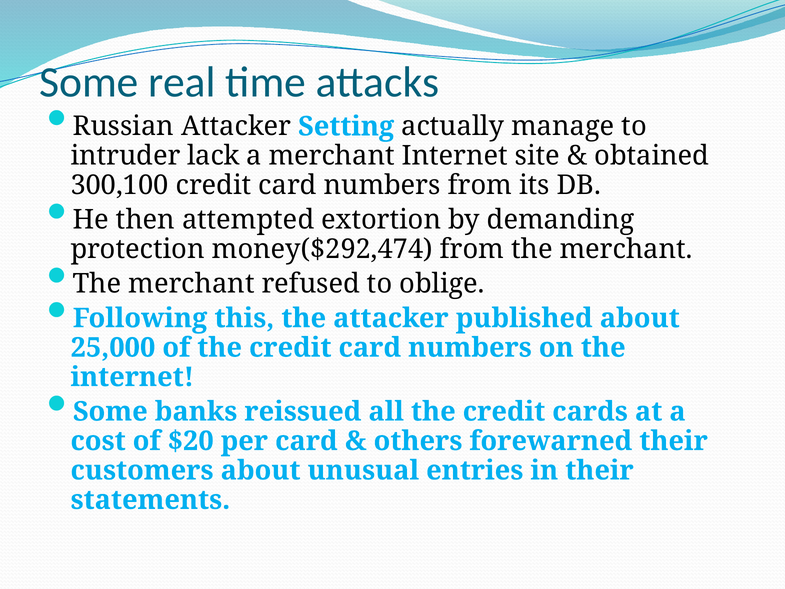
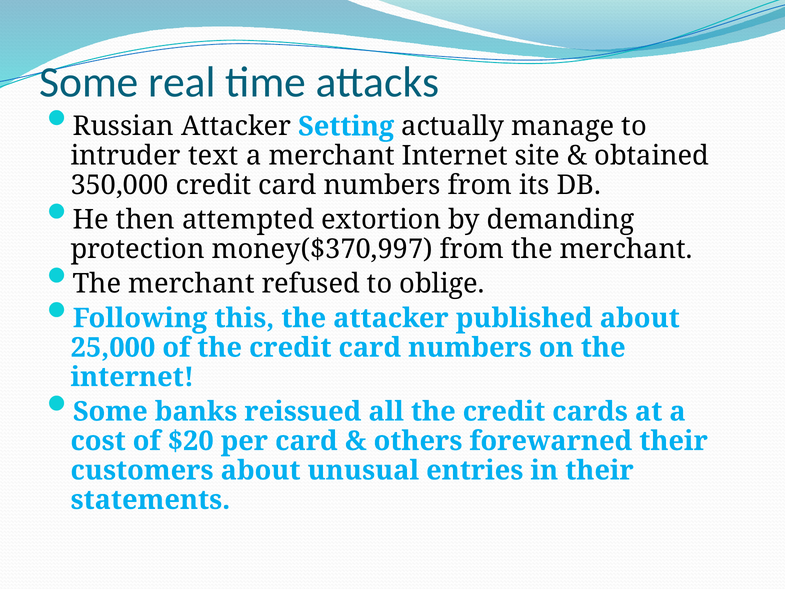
lack: lack -> text (213, 156)
300,100: 300,100 -> 350,000 (120, 185)
money($292,474: money($292,474 -> money($370,997 (322, 249)
